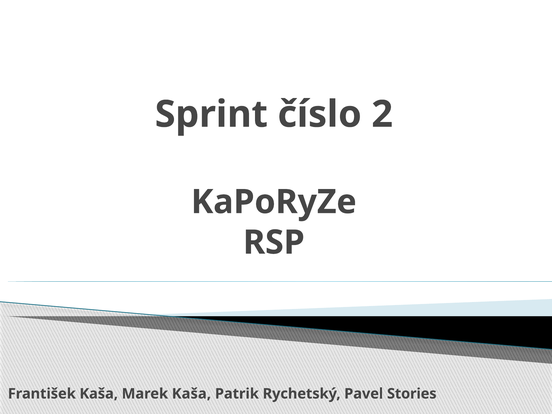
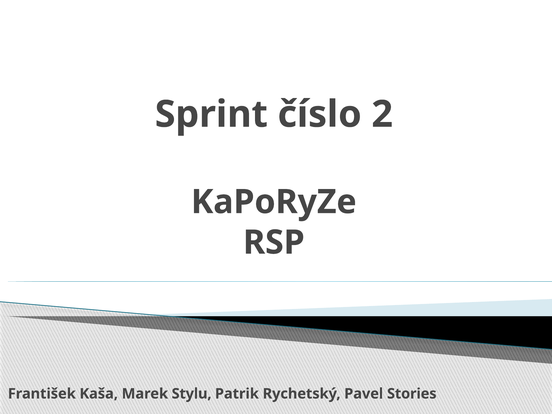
Marek Kaša: Kaša -> Stylu (192, 394)
